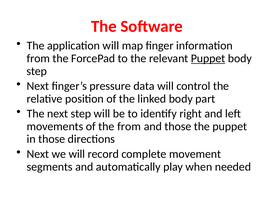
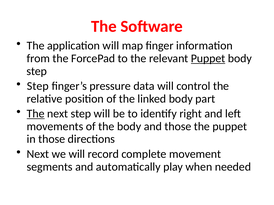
Next: Next -> Step (38, 86)
The underline: none -> present (36, 114)
the from: from -> body (129, 127)
